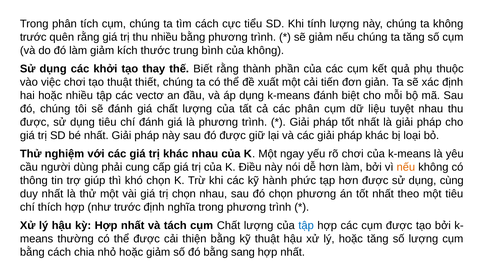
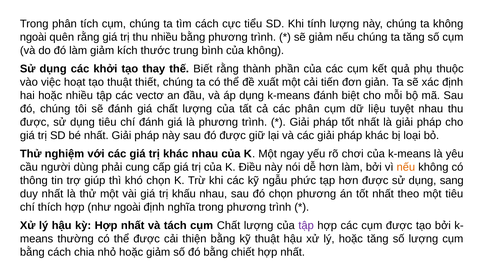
trước: trước -> ngoài (33, 37)
việc chơi: chơi -> hoạt (75, 82)
hành: hành -> ngẫu (275, 180)
cùng: cùng -> sang (452, 180)
trị chọn: chọn -> khấu (184, 194)
như trước: trước -> ngoài (127, 207)
tập colour: blue -> purple (306, 225)
sang: sang -> chiết (243, 252)
